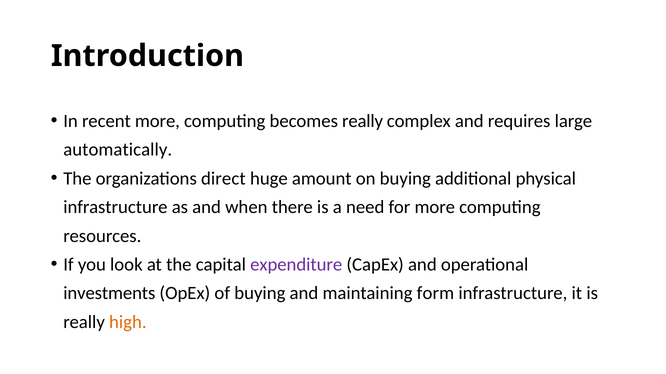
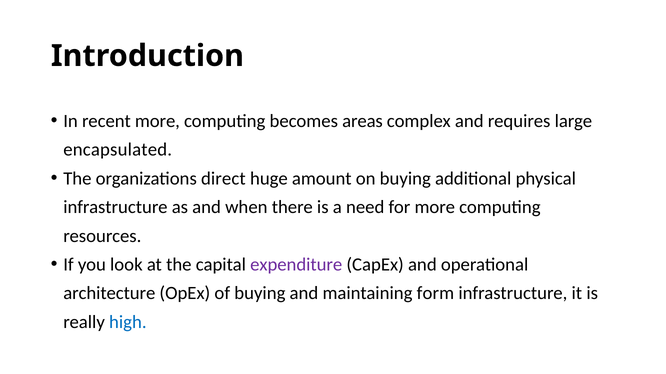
becomes really: really -> areas (363, 121)
automatically: automatically -> encapsulated (118, 150)
investments: investments -> architecture (109, 294)
high colour: orange -> blue (128, 323)
